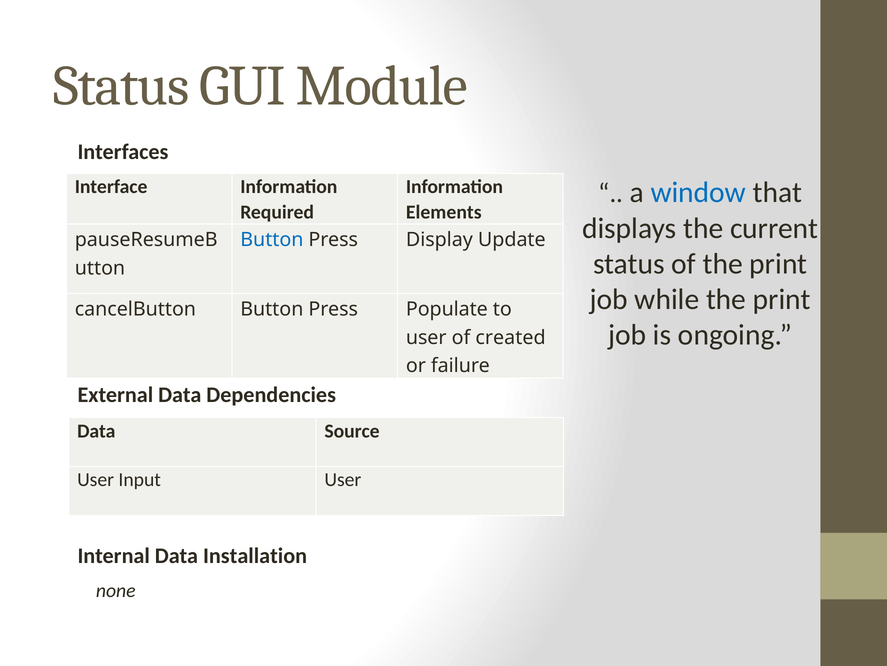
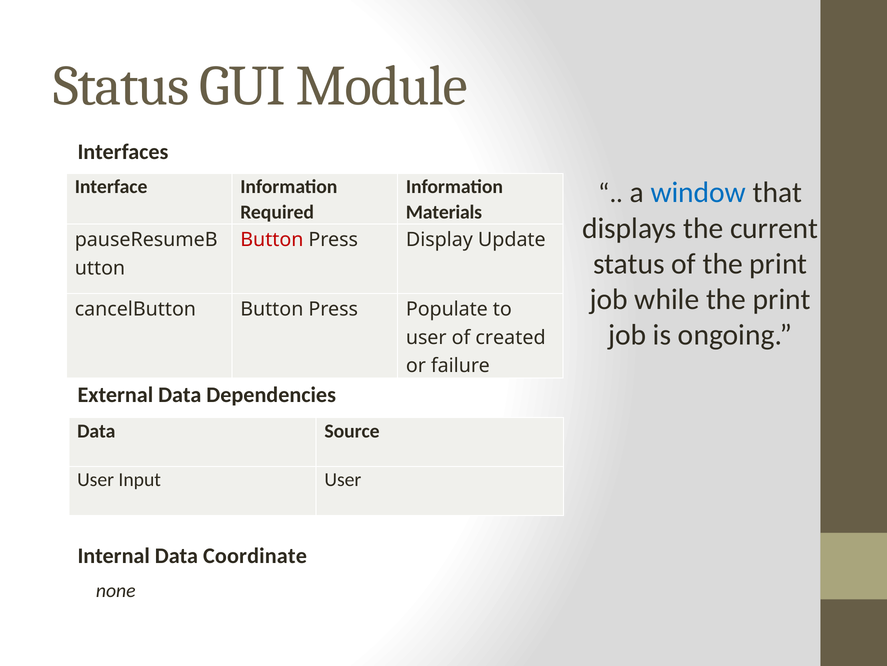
Elements: Elements -> Materials (444, 212)
Button colour: blue -> red (272, 240)
Installation: Installation -> Coordinate (255, 555)
